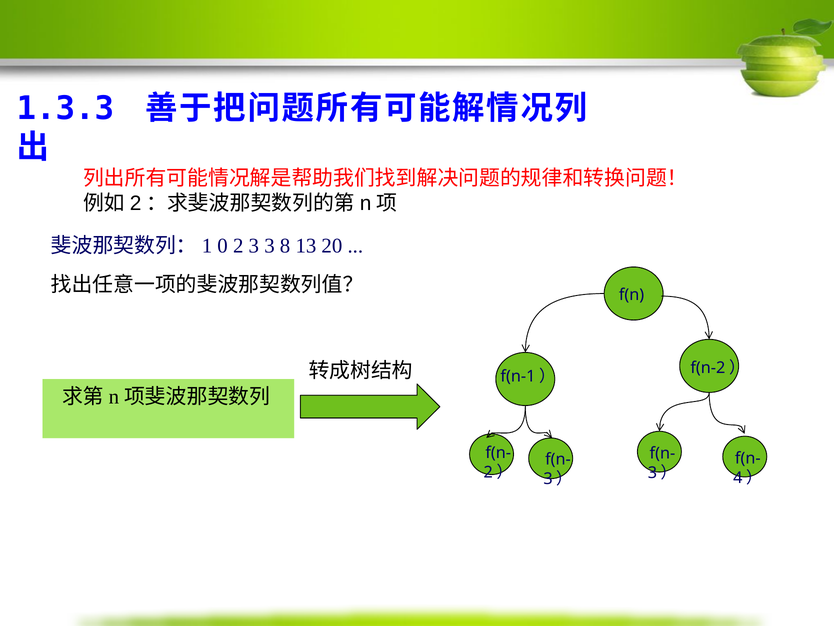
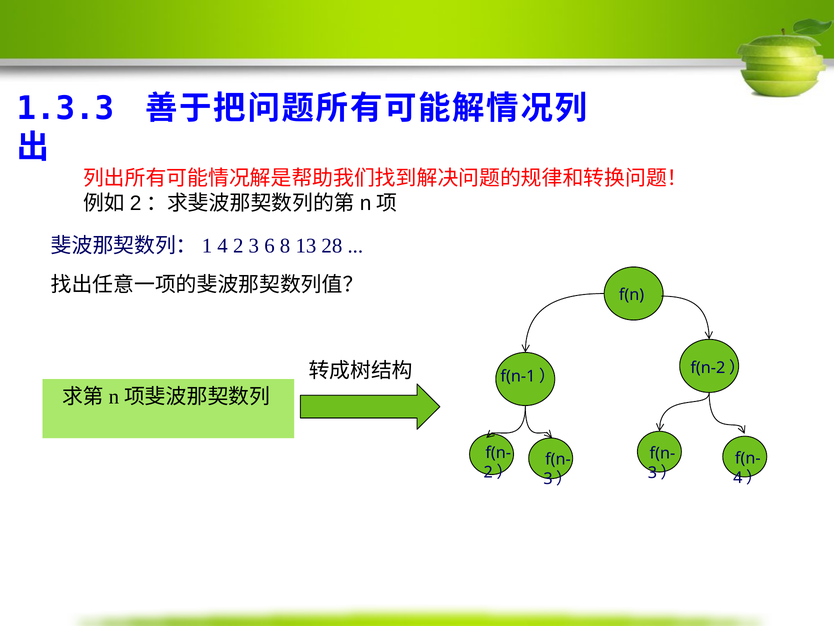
0: 0 -> 4 (223, 245)
3 3: 3 -> 6 (269, 245)
20: 20 -> 28 (332, 245)
